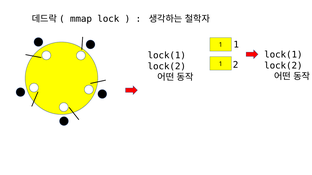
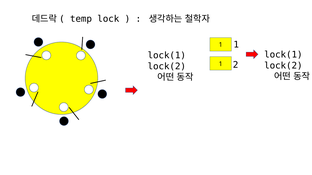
mmap: mmap -> temp (81, 19)
